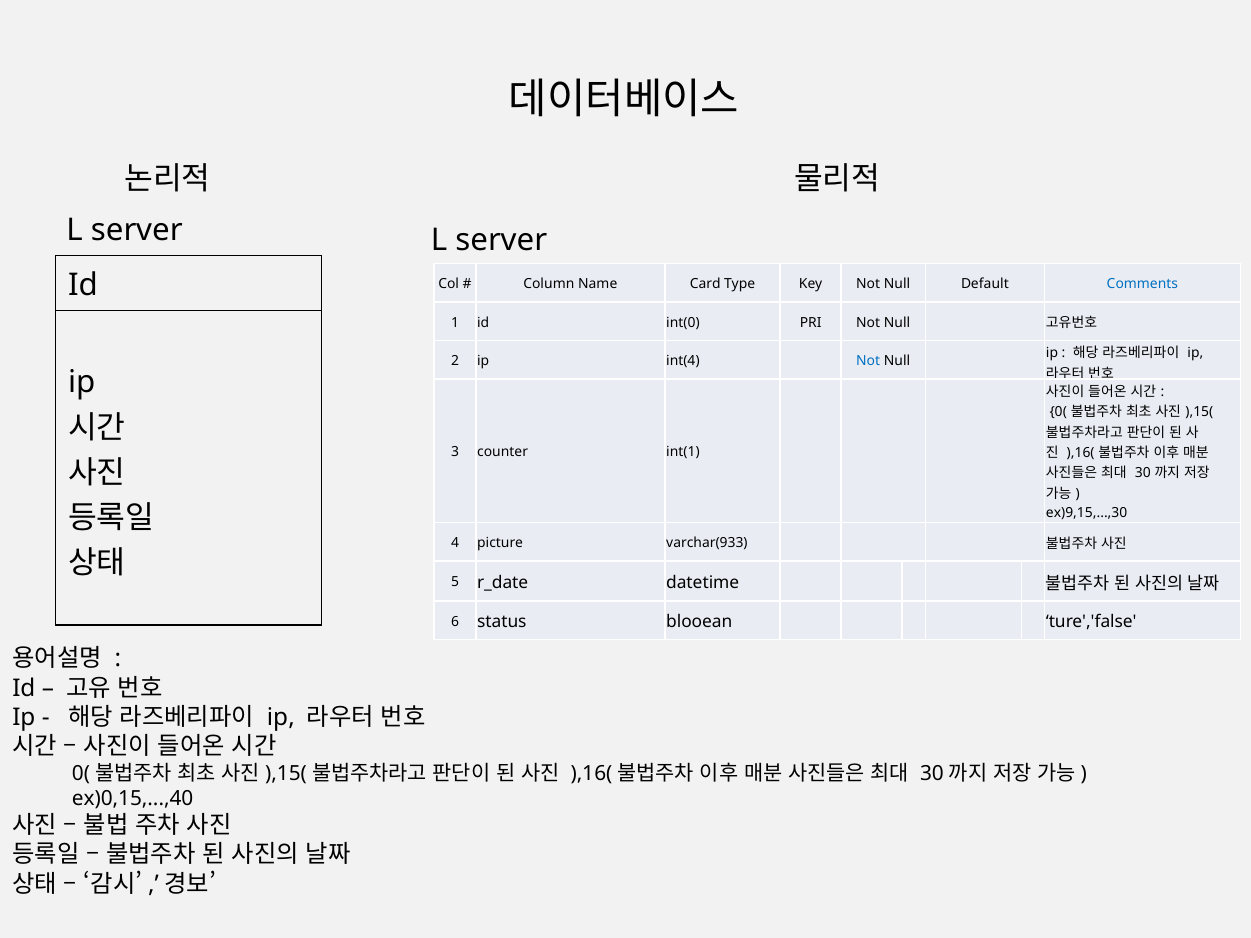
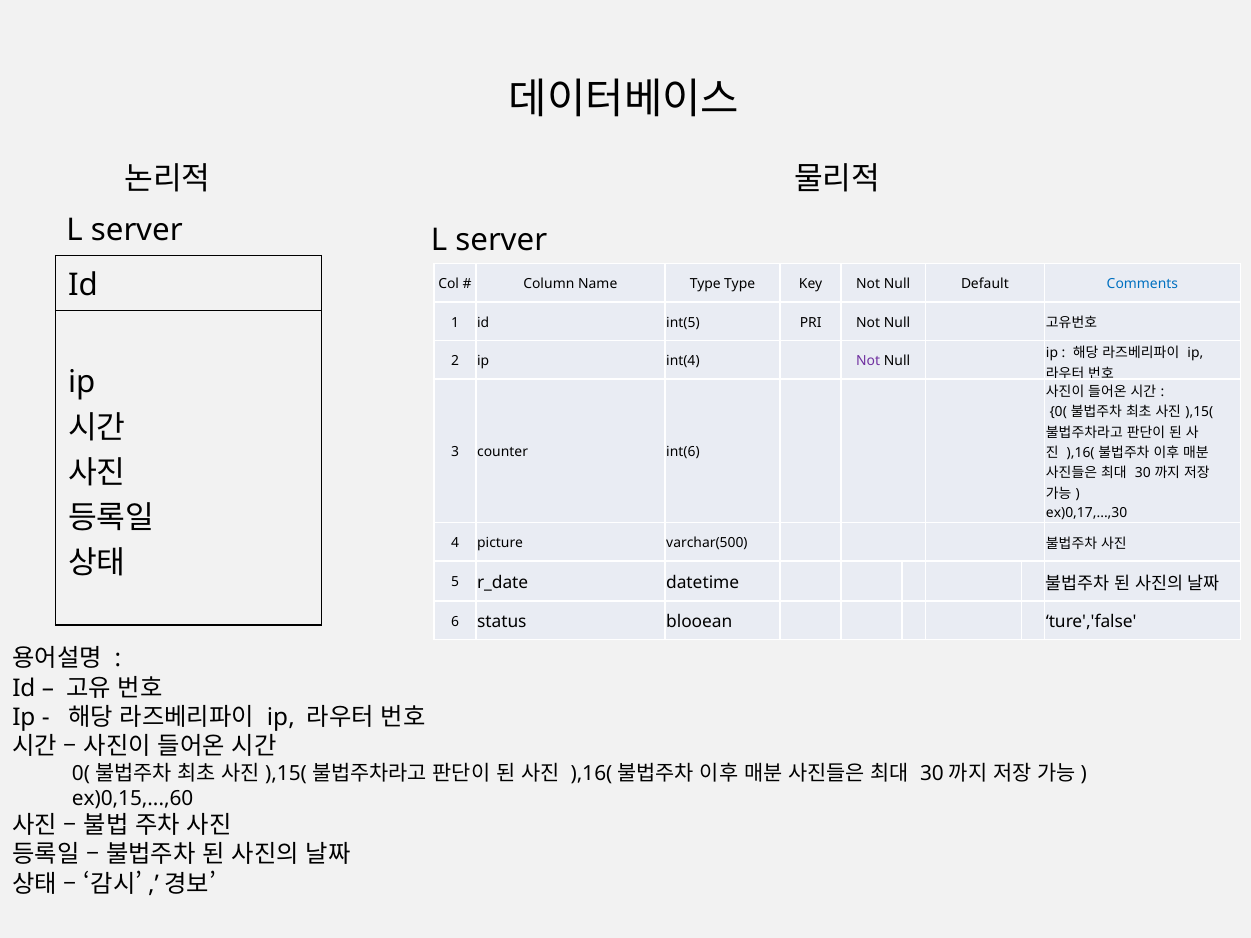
Name Card: Card -> Type (705, 284)
int(0: int(0 -> int(5 (683, 323)
Not colour: blue -> purple (868, 361)
int(1: int(1 -> int(6 (683, 452)
ex)9,15,...,30: ex)9,15,...,30 -> ex)0,17,...,30 (1087, 513)
varchar(933: varchar(933 -> varchar(500 (707, 543)
ex)0,15,...,40: ex)0,15,...,40 -> ex)0,15,...,60 (133, 799)
